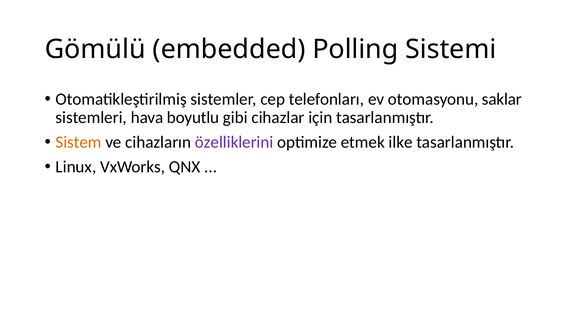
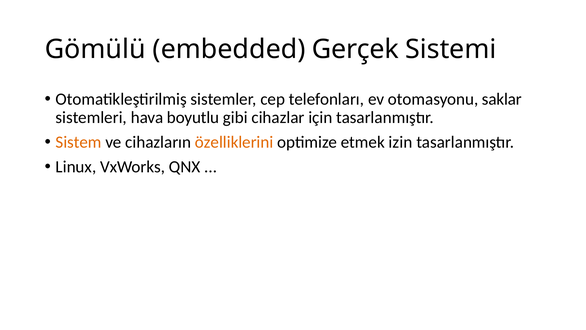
Polling: Polling -> Gerçek (355, 49)
özelliklerini colour: purple -> orange (234, 142)
ilke: ilke -> izin (401, 142)
